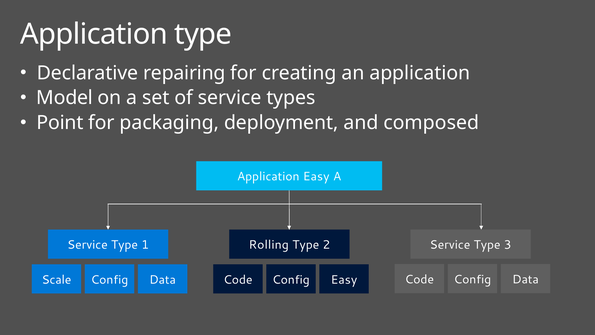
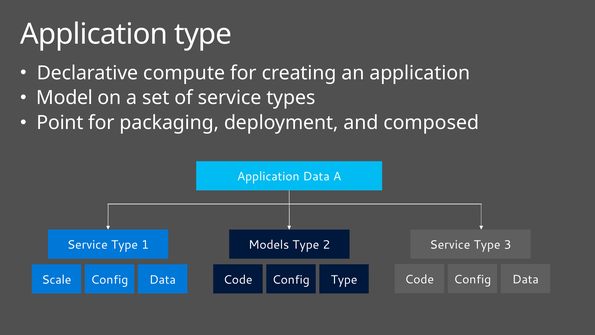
repairing: repairing -> compute (184, 73)
Application Easy: Easy -> Data (316, 176)
Rolling: Rolling -> Models (269, 245)
Config Easy: Easy -> Type (344, 279)
